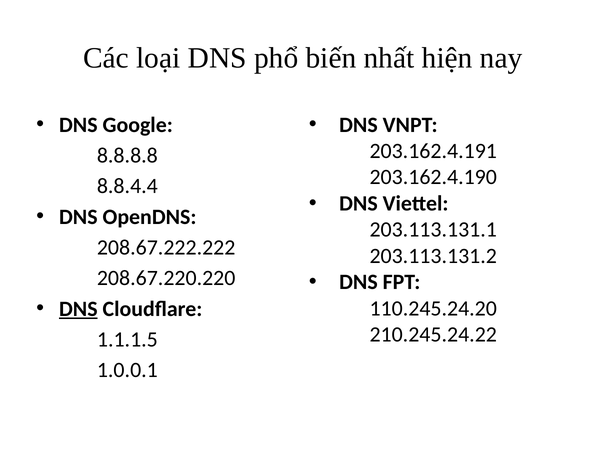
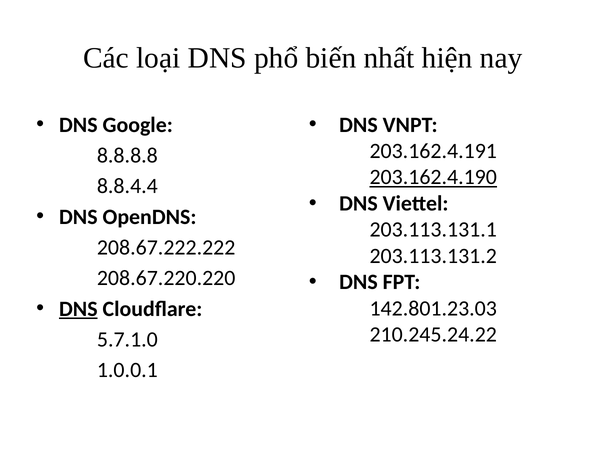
203.162.4.190 underline: none -> present (433, 177)
110.245.24.20: 110.245.24.20 -> 142.801.23.03 (433, 309)
1.1.1.5: 1.1.1.5 -> 5.7.1.0 (127, 340)
